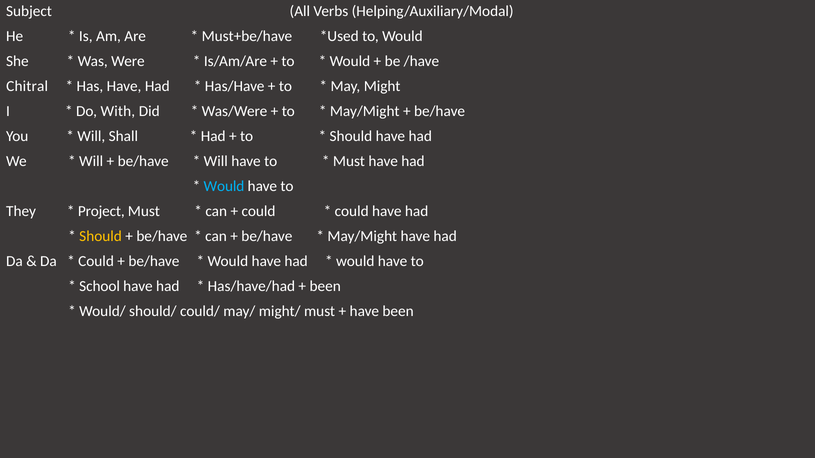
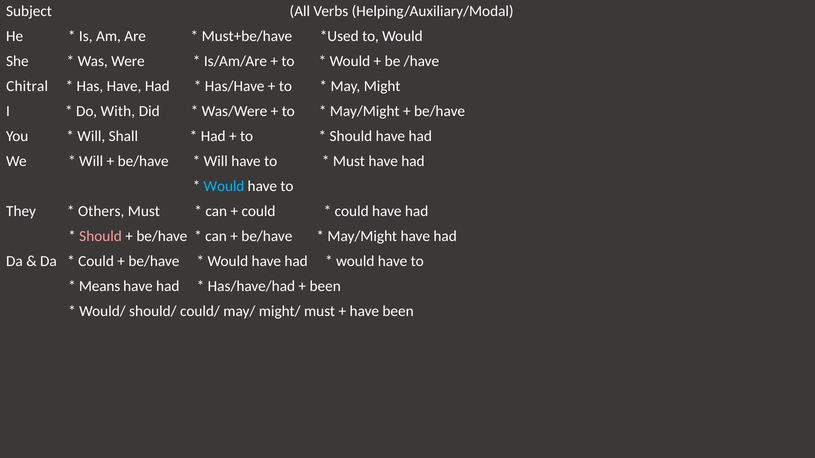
Project: Project -> Others (101, 211)
Should colour: yellow -> pink (101, 236)
School: School -> Means (100, 286)
